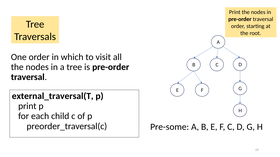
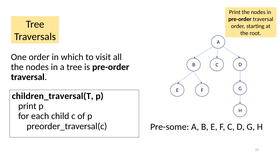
external_traversal(T: external_traversal(T -> children_traversal(T (53, 96)
